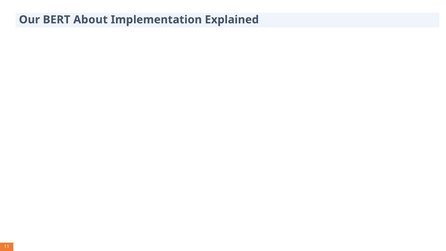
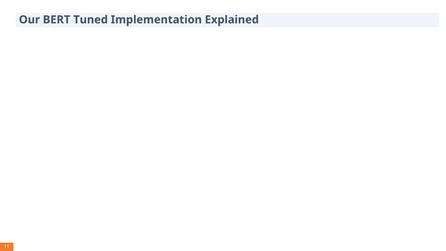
About: About -> Tuned (91, 20)
